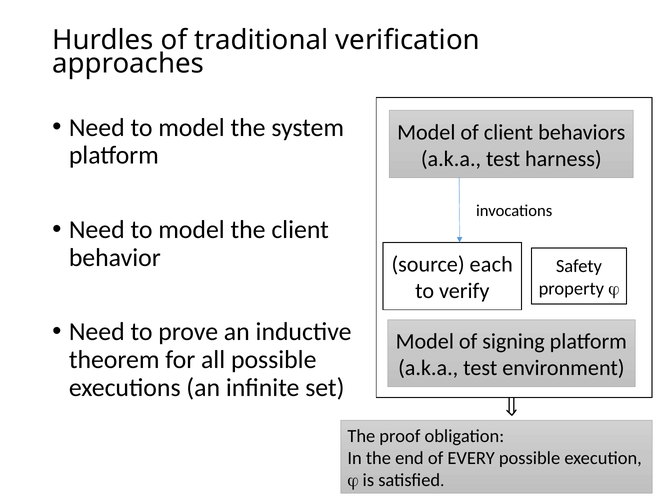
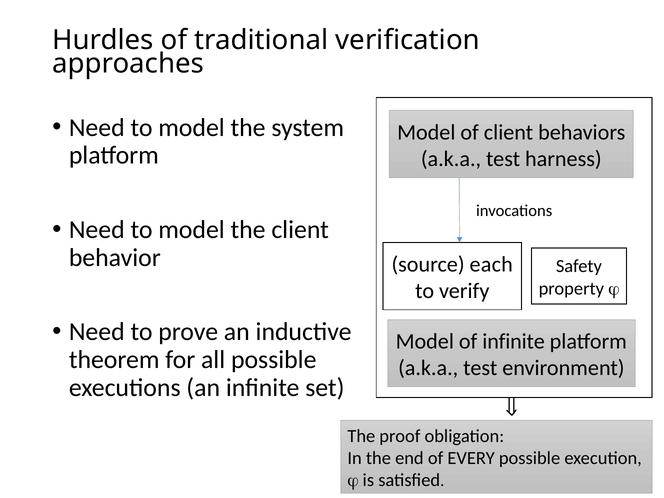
of signing: signing -> infinite (514, 342)
